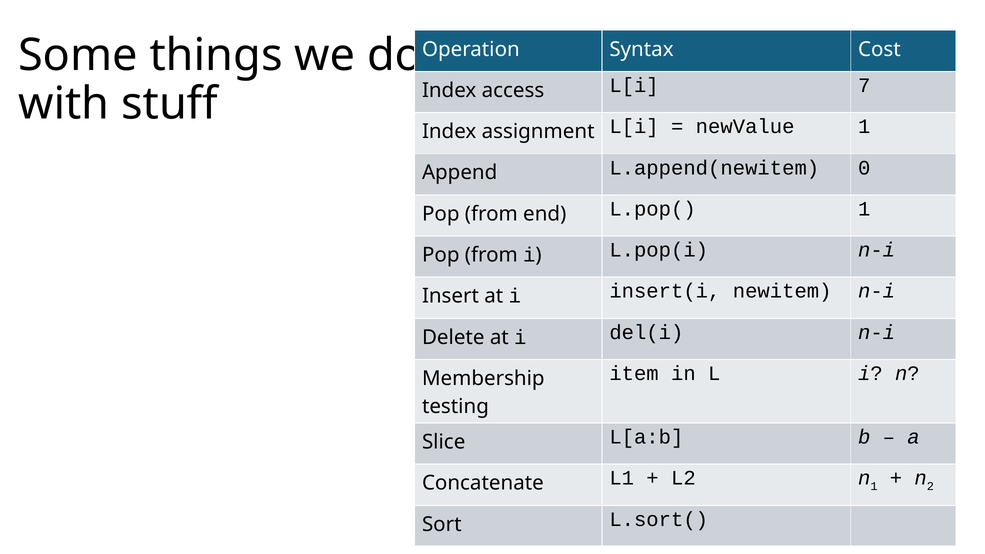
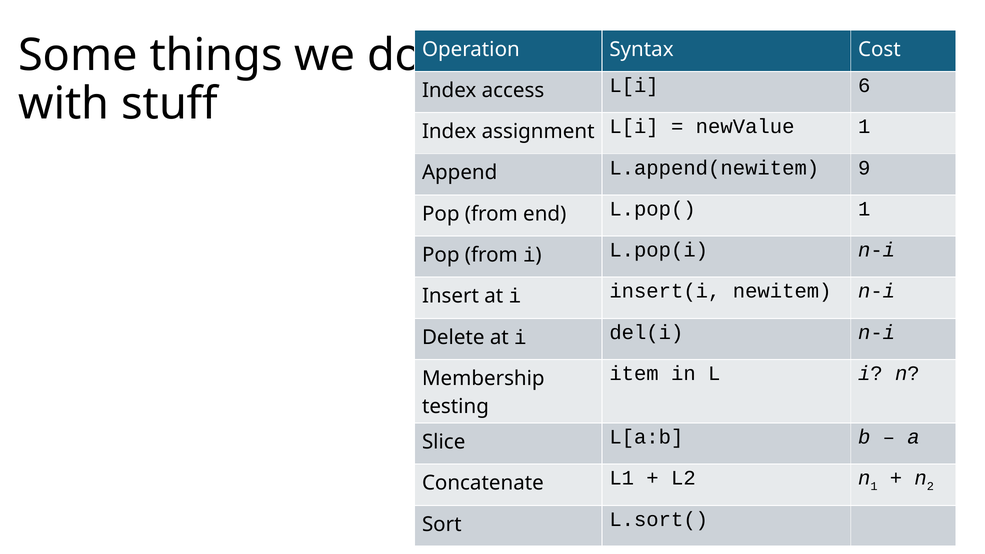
7: 7 -> 6 (864, 85)
0: 0 -> 9 (864, 168)
